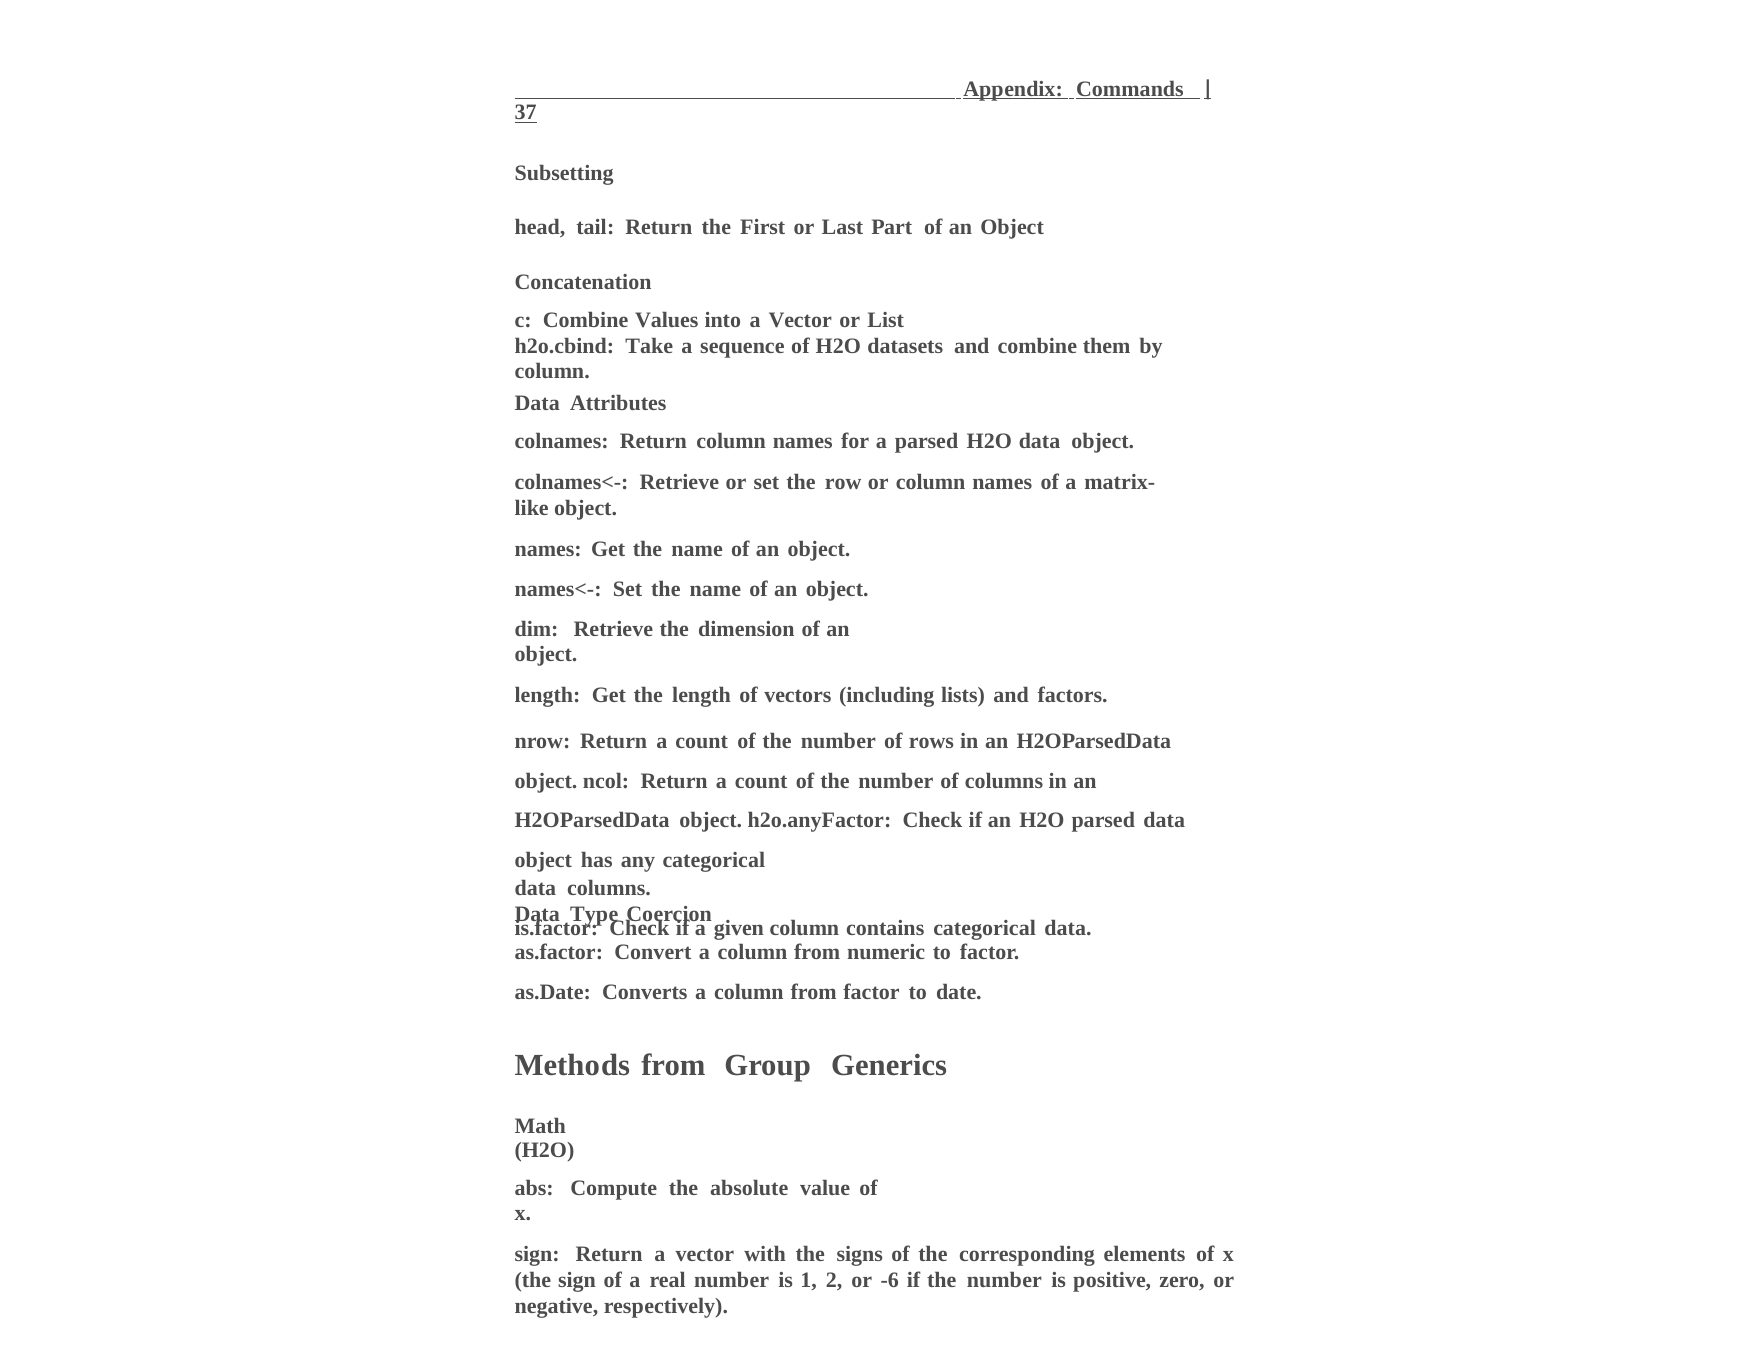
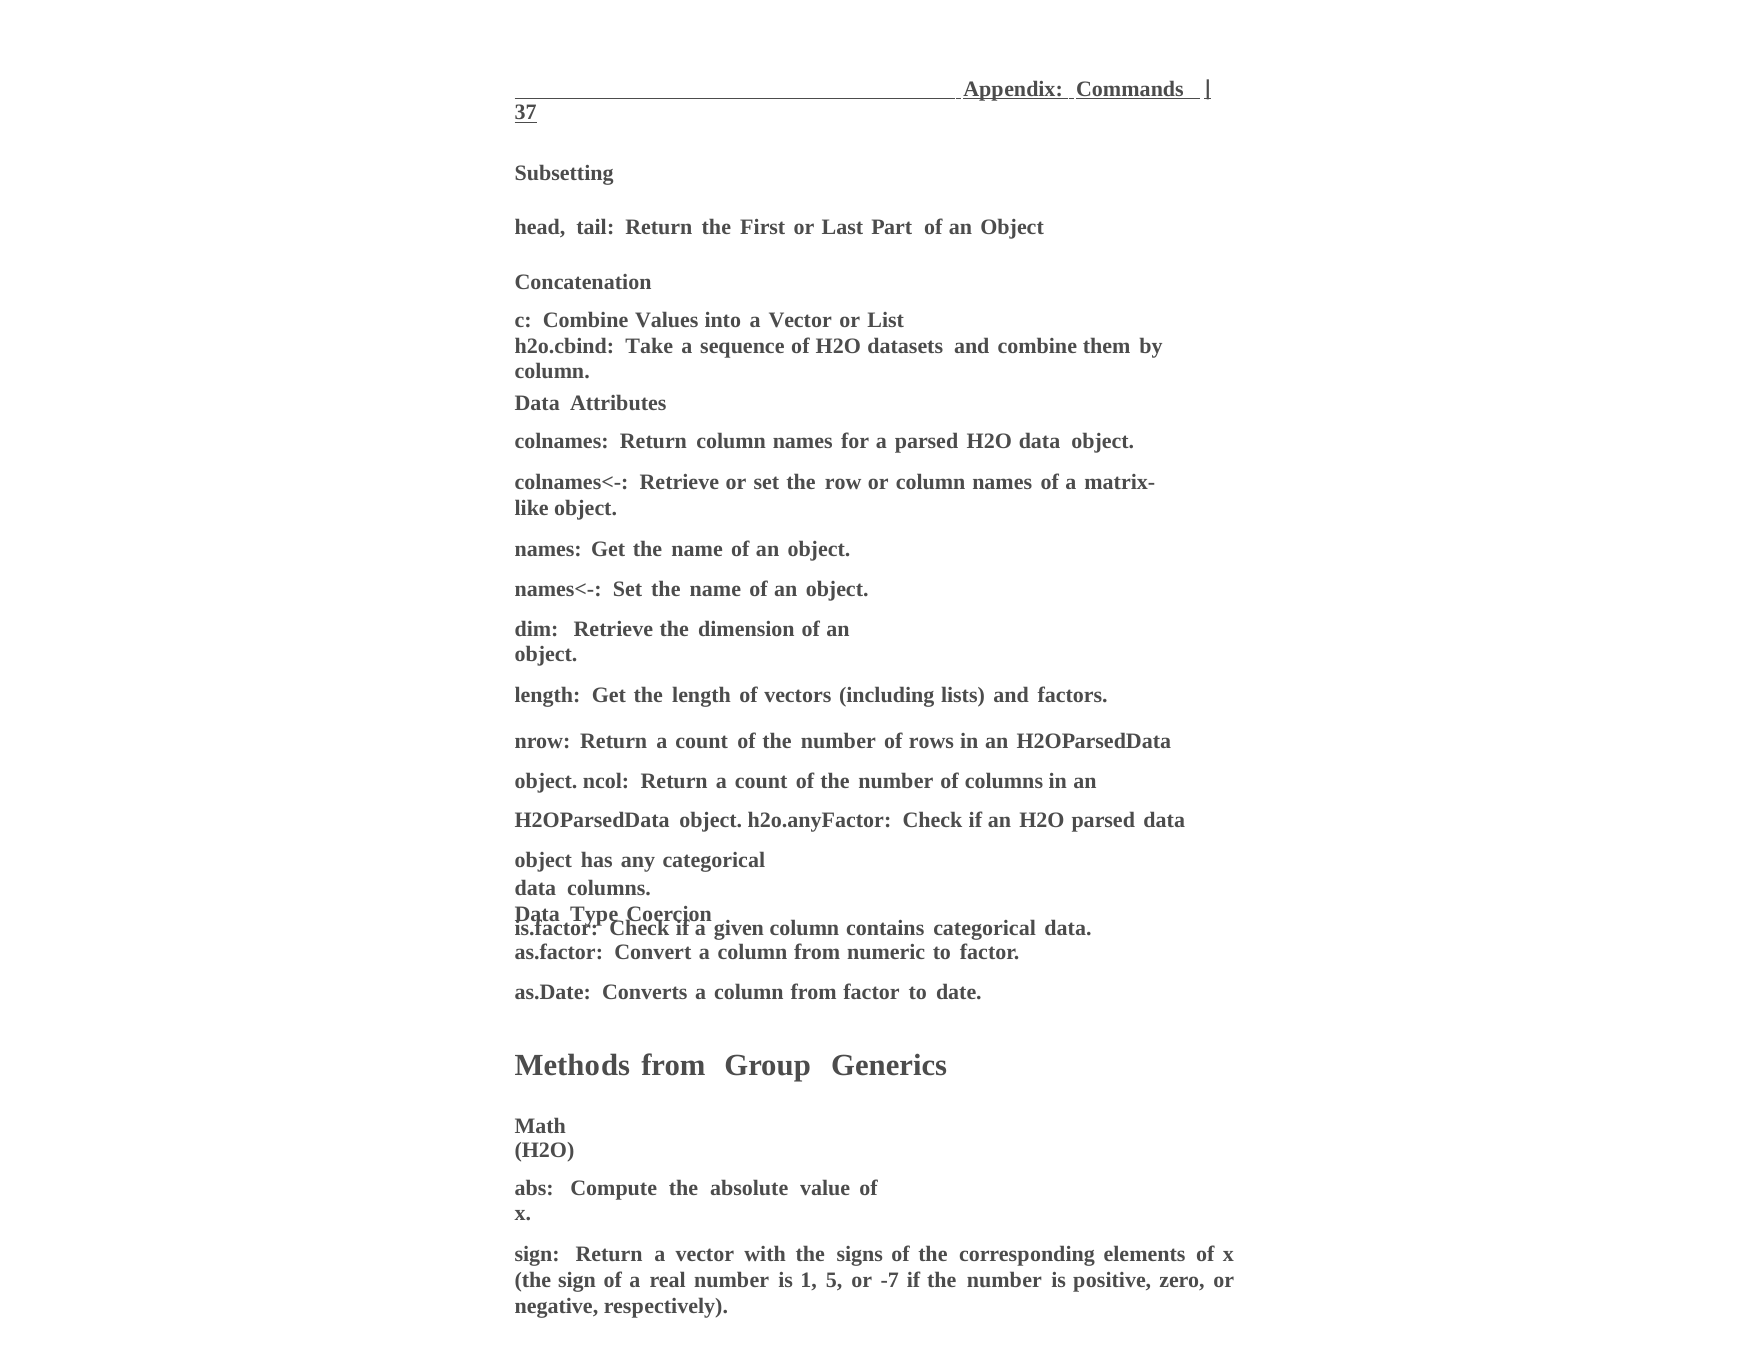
2: 2 -> 5 (834, 1281)
-6: -6 -> -7 (890, 1281)
